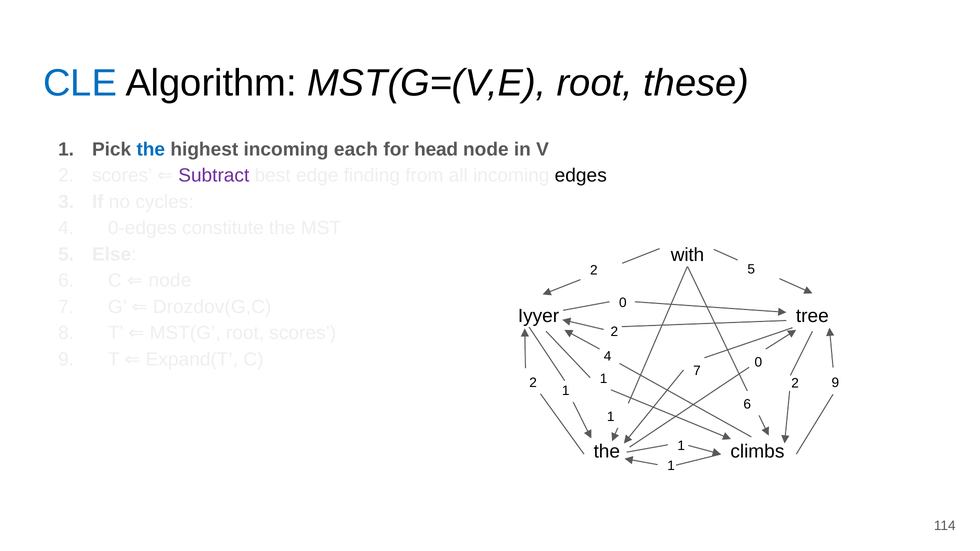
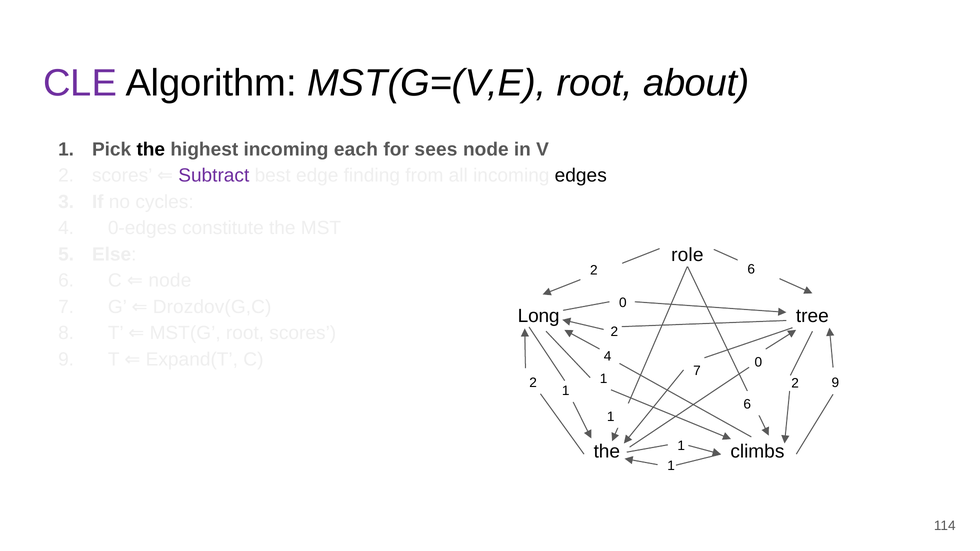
CLE colour: blue -> purple (80, 83)
these: these -> about (696, 83)
the colour: blue -> black (151, 149)
head: head -> sees (436, 149)
with: with -> role (687, 255)
2 5: 5 -> 6 (751, 269)
Iyyer: Iyyer -> Long (539, 316)
